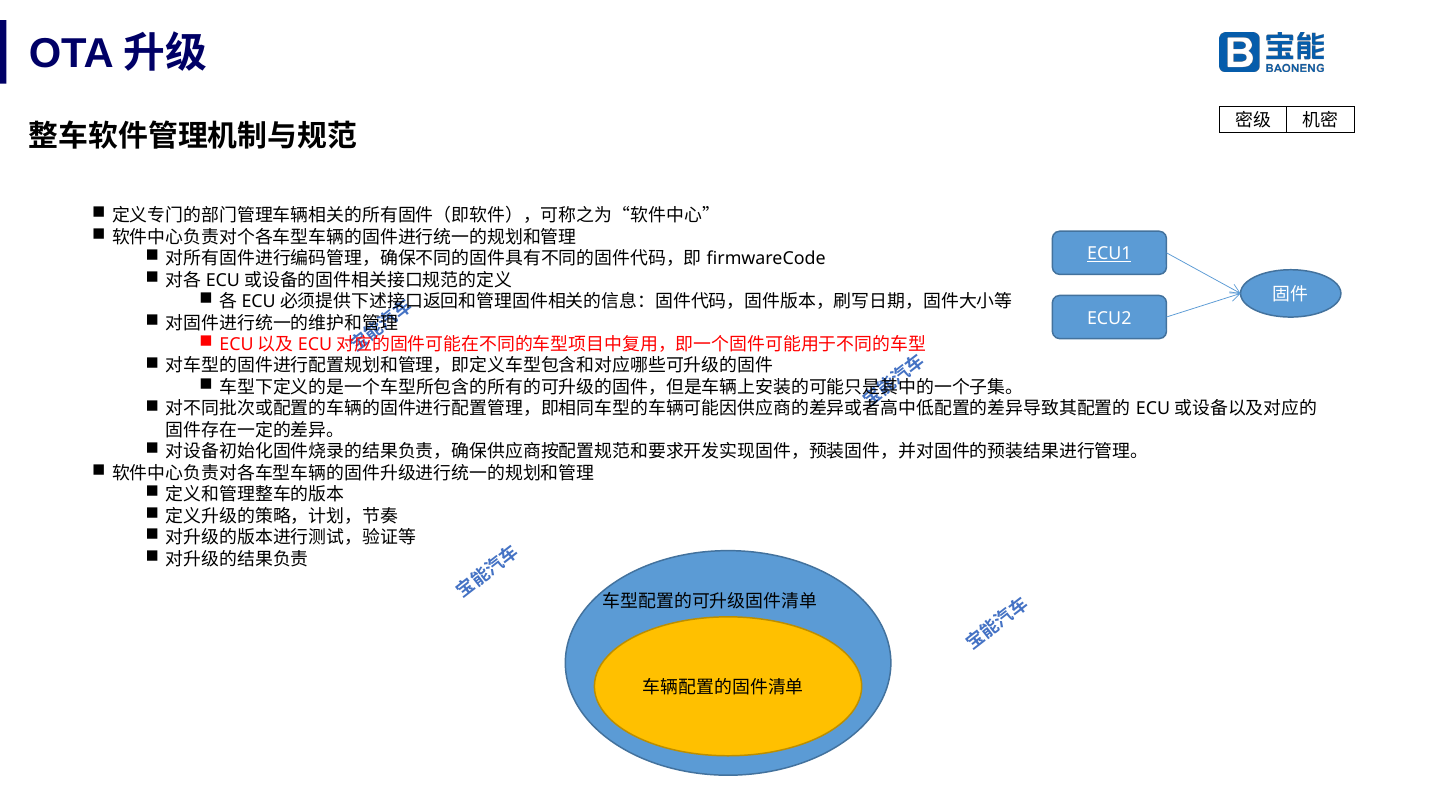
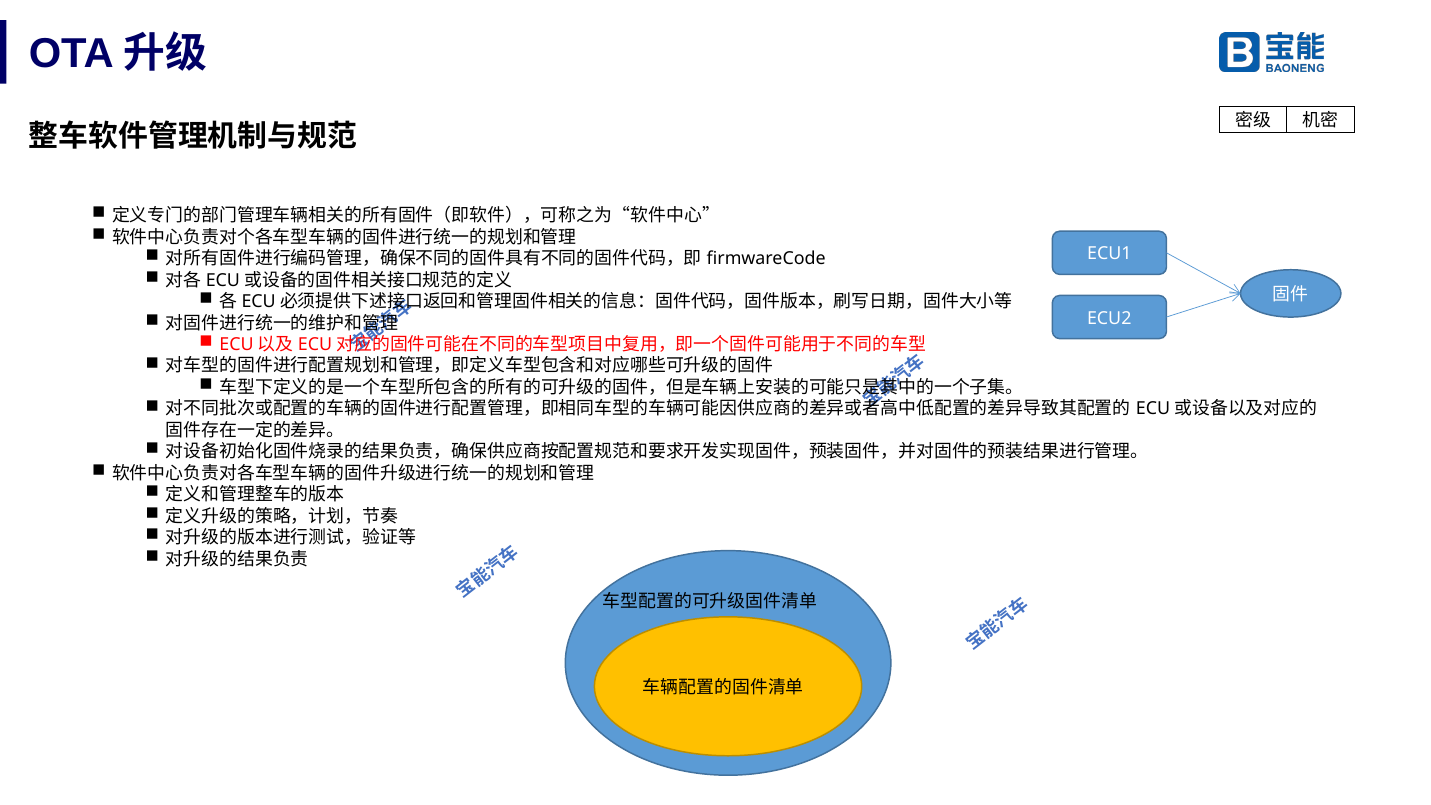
ECU1 underline: present -> none (1109, 254)
